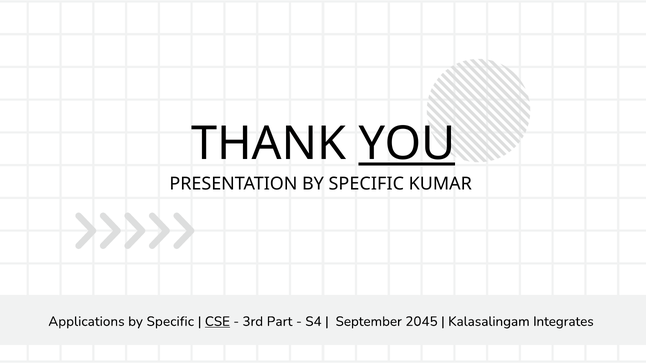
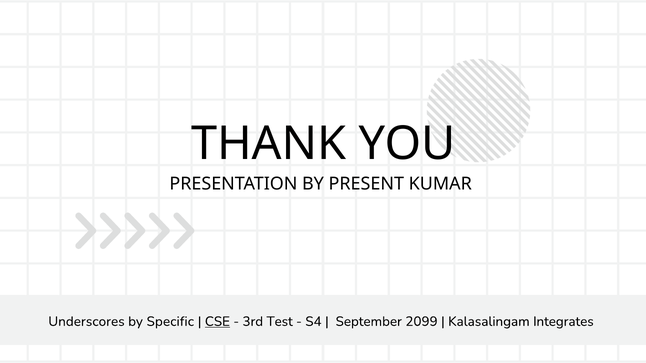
YOU underline: present -> none (407, 144)
PRESENTATION BY SPECIFIC: SPECIFIC -> PRESENT (366, 184)
Applications: Applications -> Underscores (87, 322)
Part: Part -> Test (280, 322)
2045: 2045 -> 2099 (421, 322)
